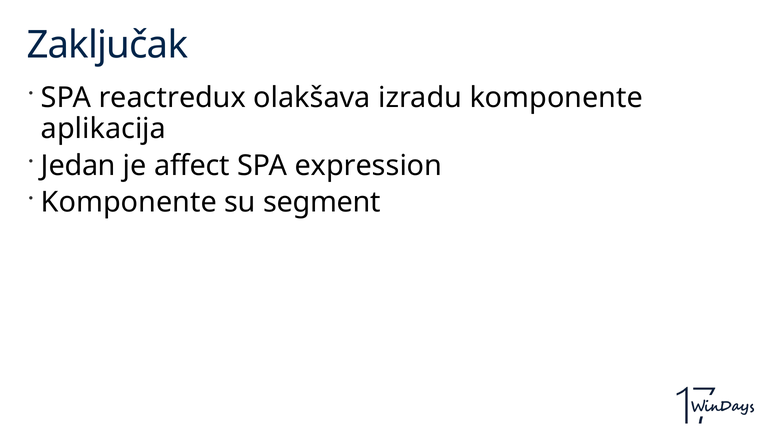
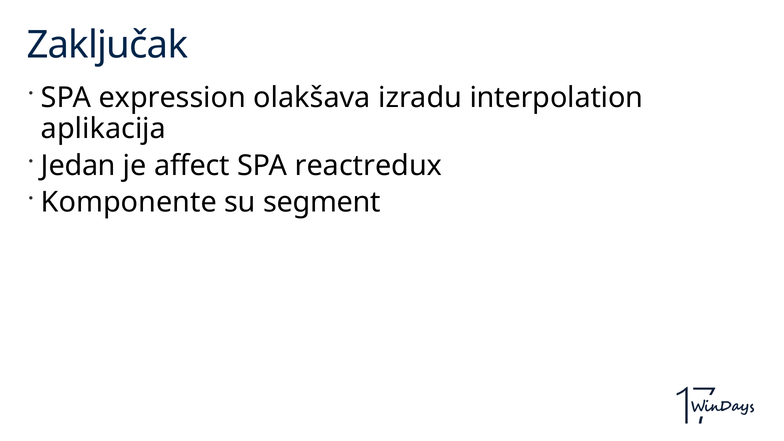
reactredux: reactredux -> expression (172, 98)
izradu komponente: komponente -> interpolation (556, 98)
expression: expression -> reactredux (368, 166)
